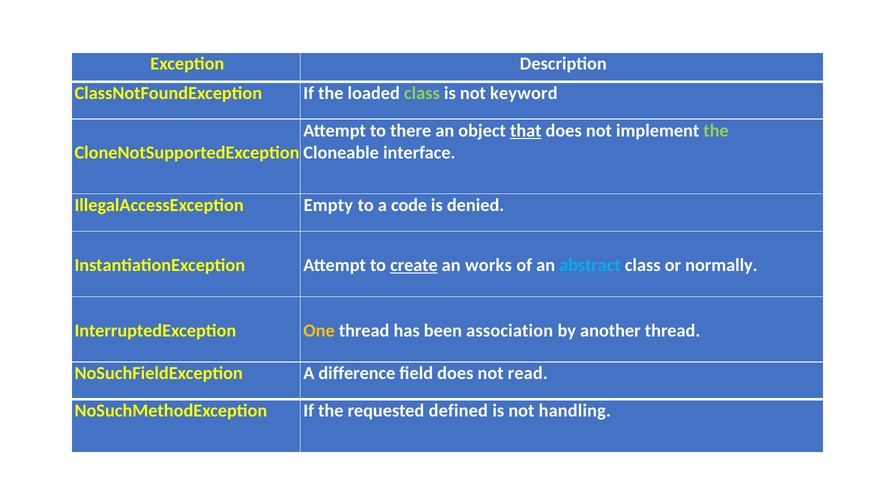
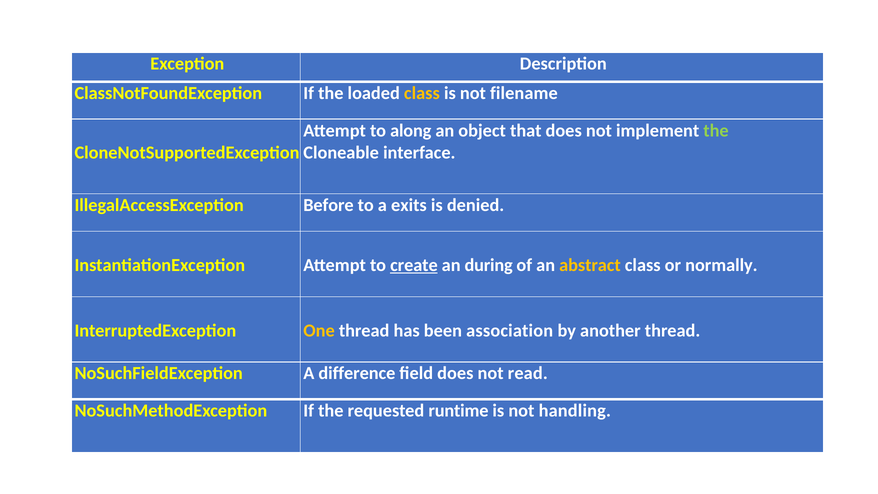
class colour: light green -> yellow (422, 93)
keyword: keyword -> filename (524, 93)
there: there -> along (411, 130)
that underline: present -> none (526, 130)
Empty: Empty -> Before (328, 205)
code: code -> exits (409, 205)
works: works -> during (489, 265)
abstract colour: light blue -> yellow (590, 265)
defined: defined -> runtime (458, 411)
